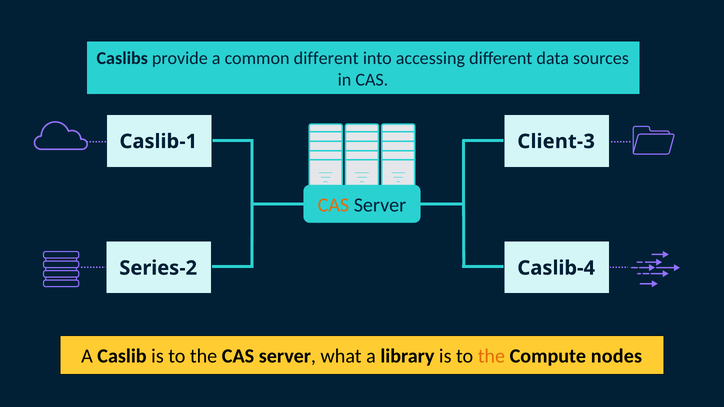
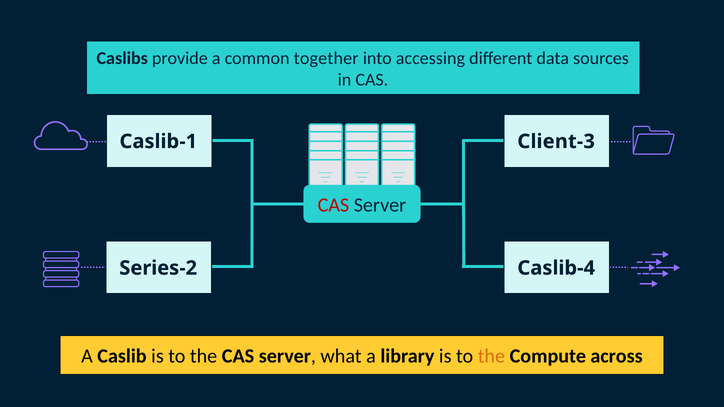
common different: different -> together (326, 58)
CAS colour: orange -> red (333, 205)
nodes: nodes -> across (617, 356)
